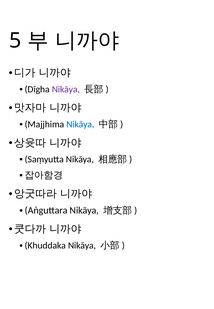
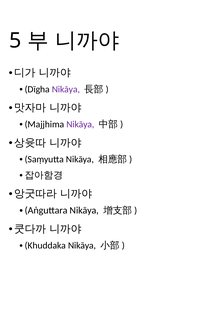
Nikāya colour: blue -> purple (80, 124)
